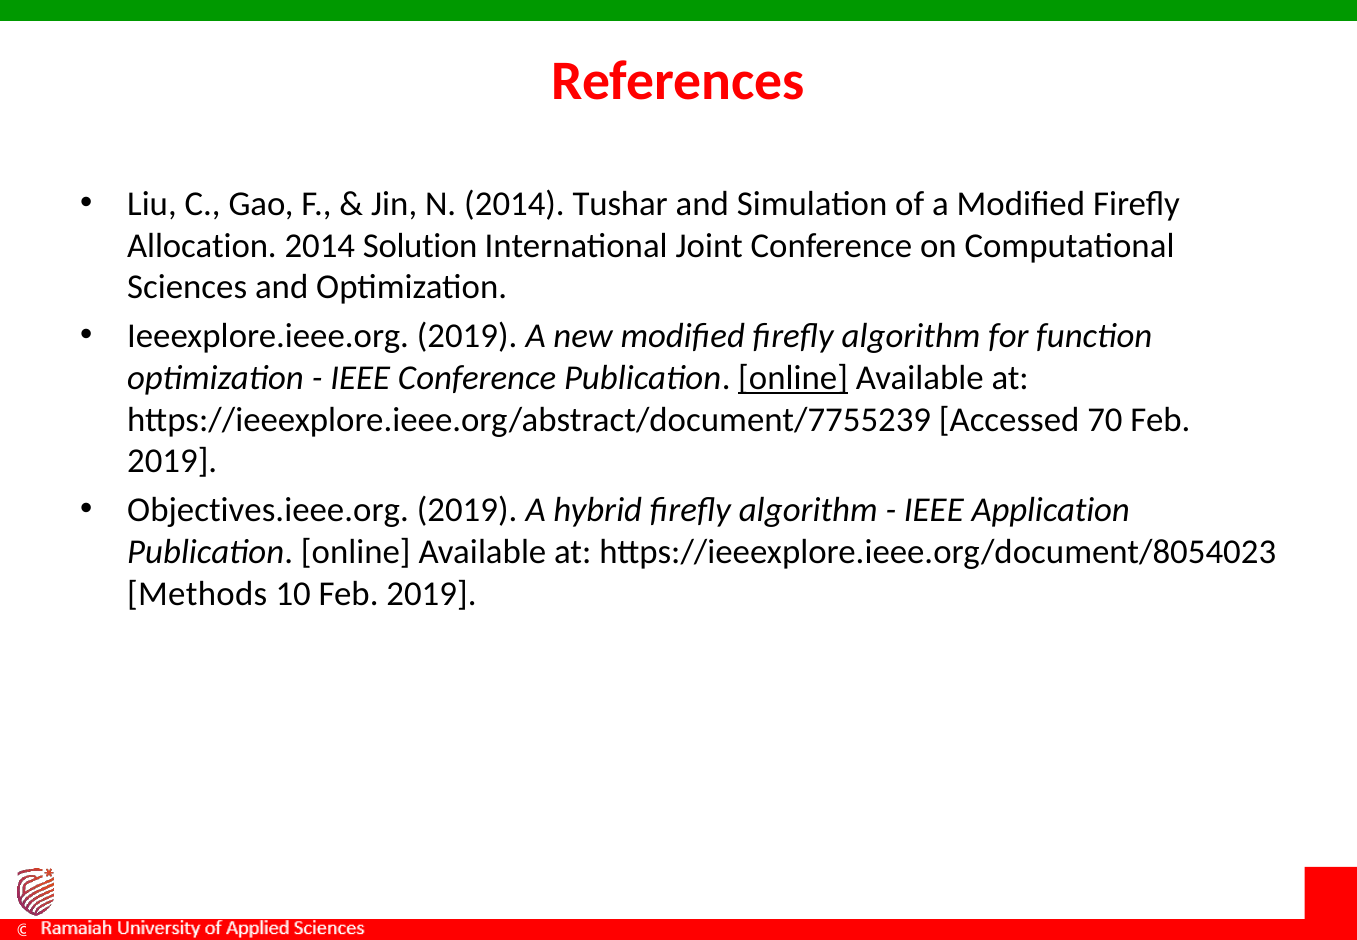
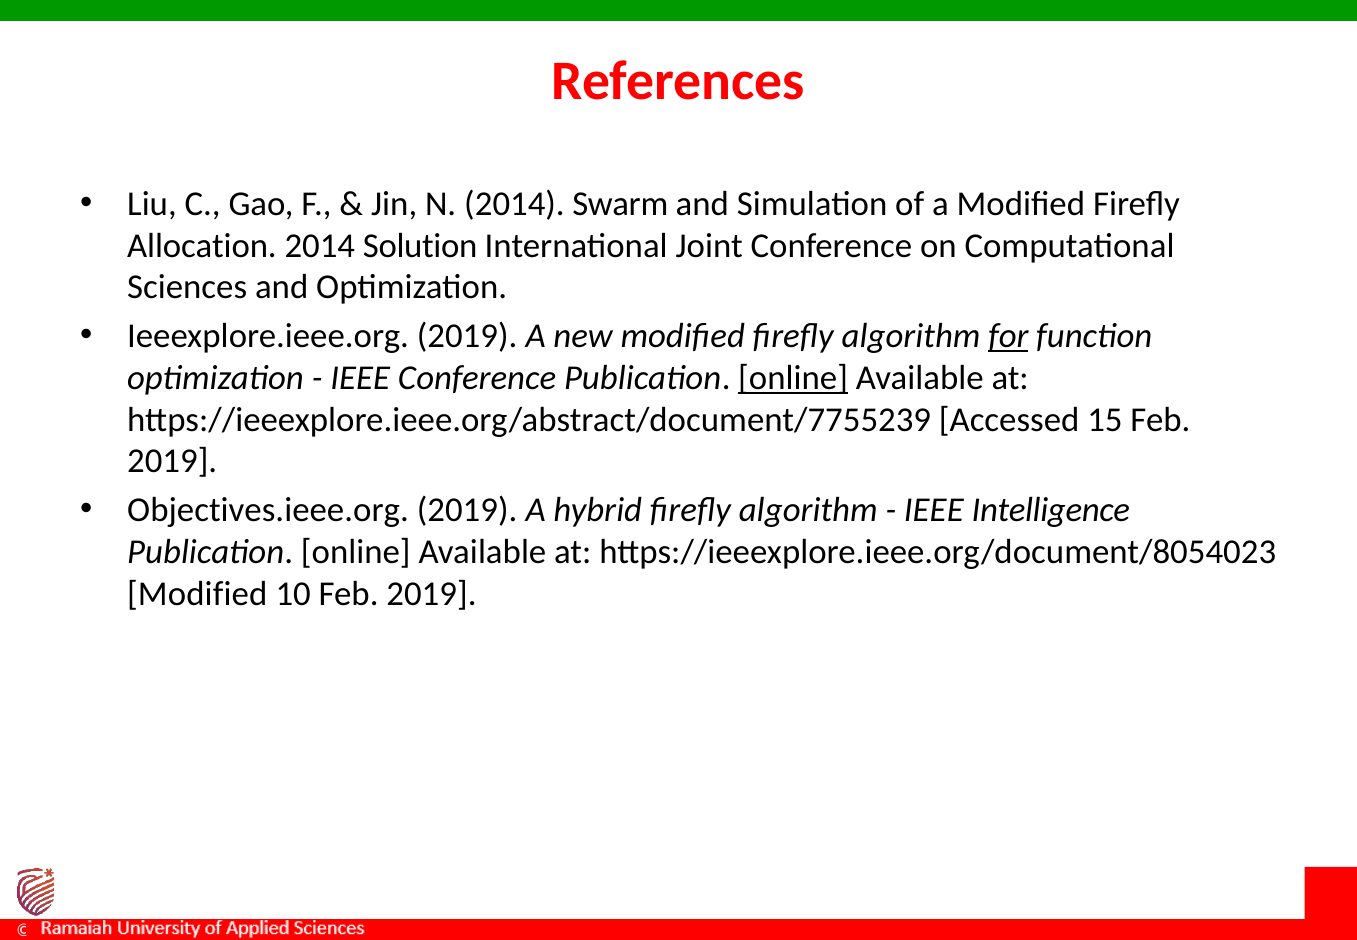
Tushar: Tushar -> Swarm (620, 204)
for underline: none -> present (1008, 336)
70: 70 -> 15 (1105, 419)
Application: Application -> Intelligence (1051, 510)
Methods: Methods -> Modified (197, 593)
